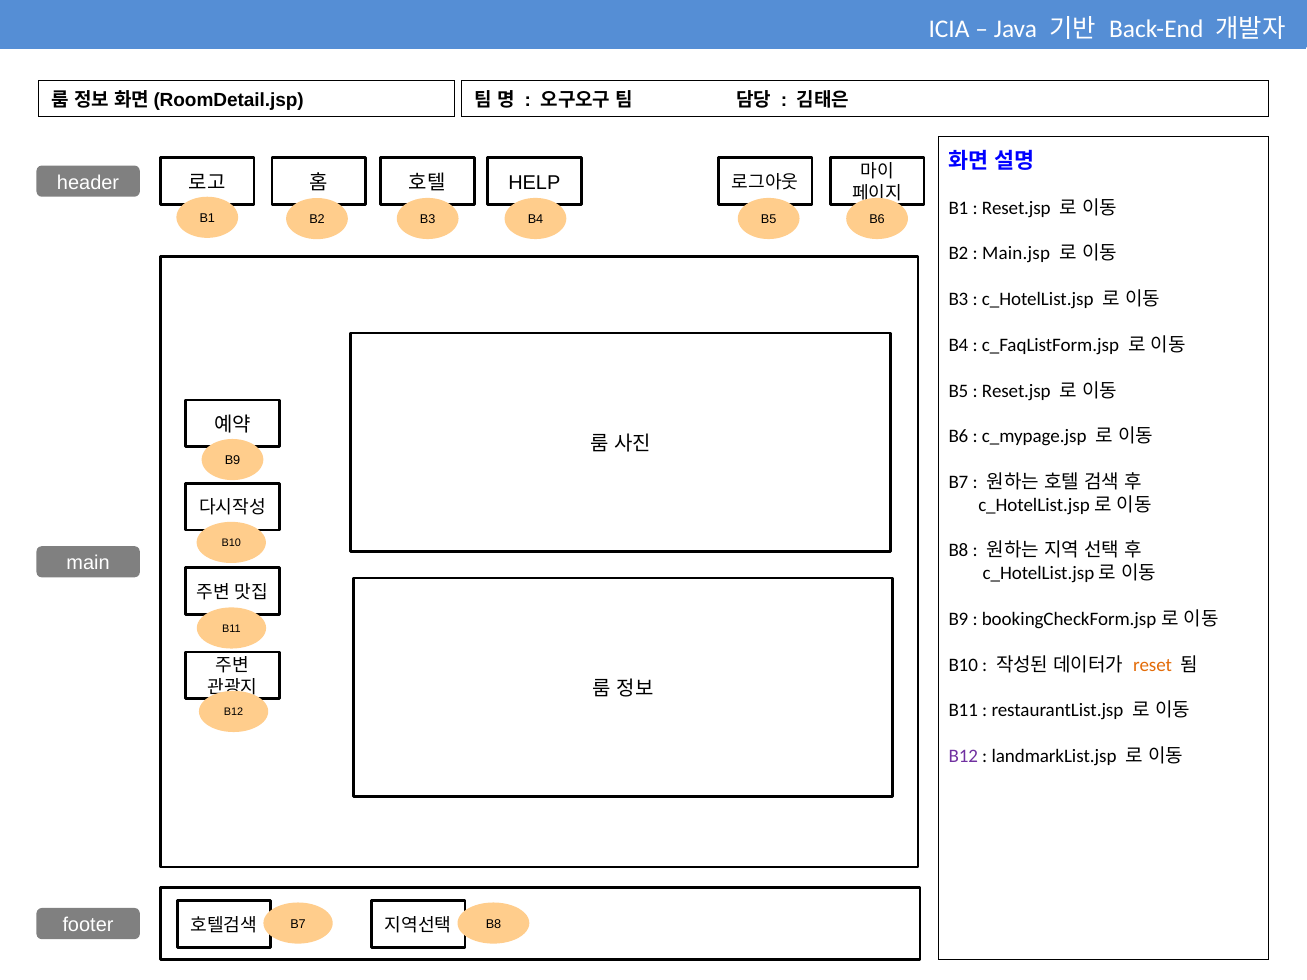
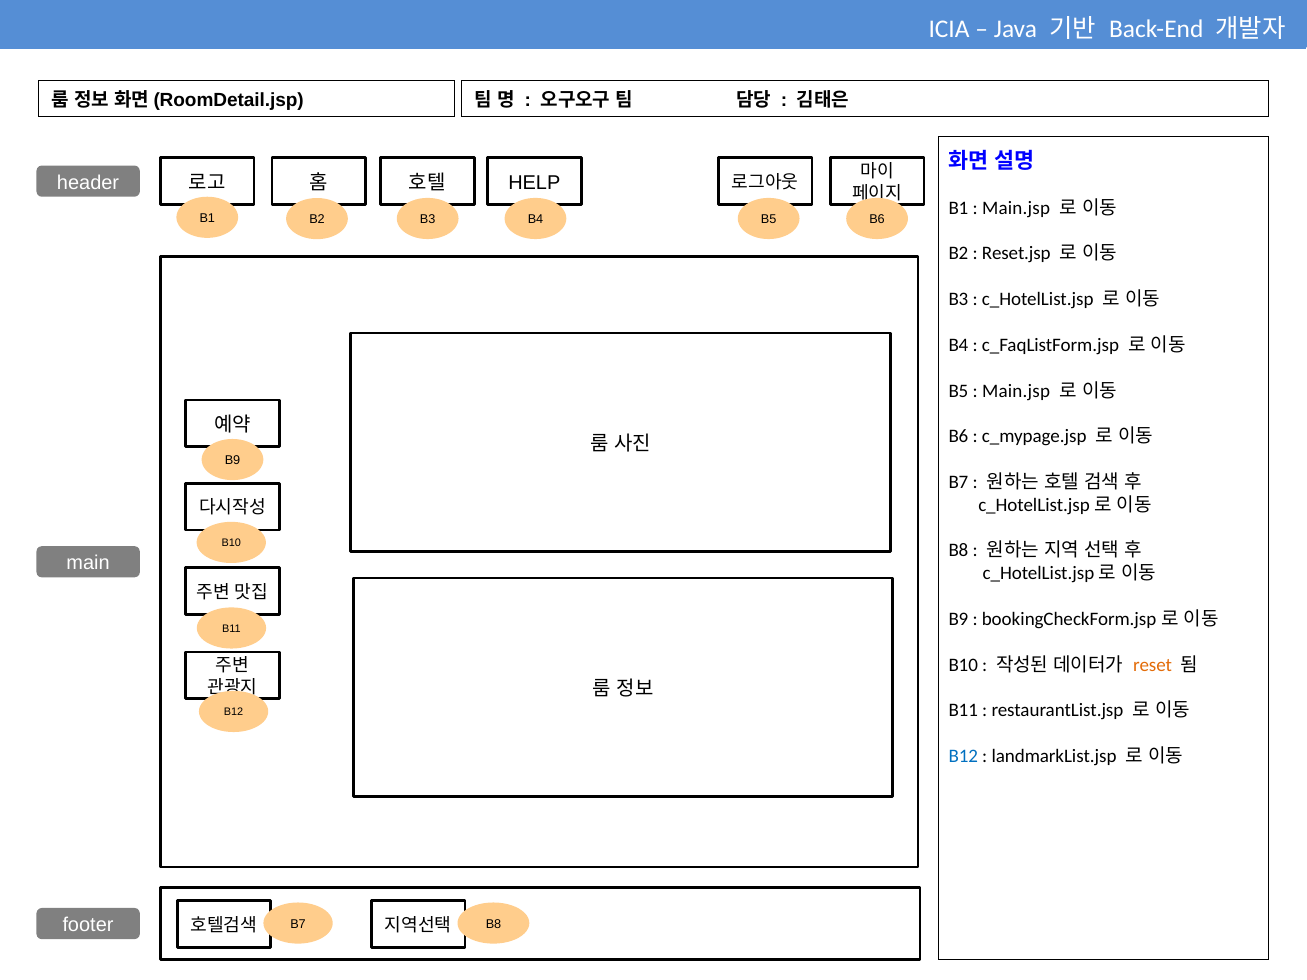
Reset.jsp: Reset.jsp -> Main.jsp (1016, 208)
Main.jsp: Main.jsp -> Reset.jsp (1016, 254)
Reset.jsp: Reset.jsp -> Main.jsp (1016, 391)
B12 colour: purple -> blue (963, 756)
